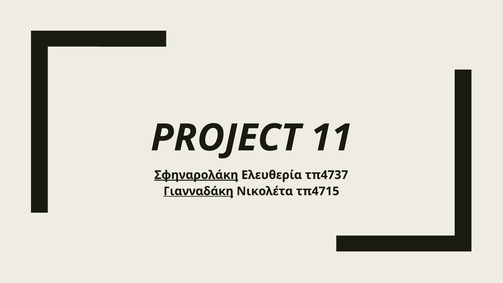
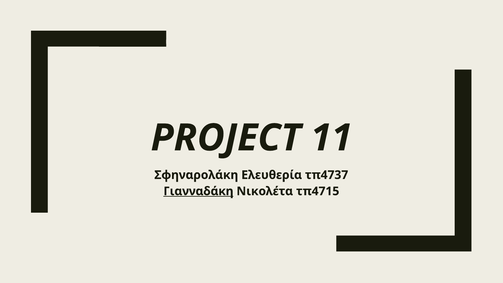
Σφηναρολάκη underline: present -> none (196, 175)
